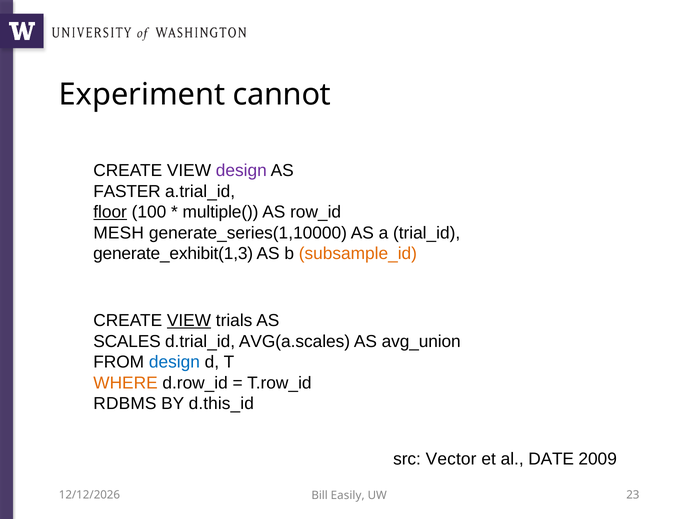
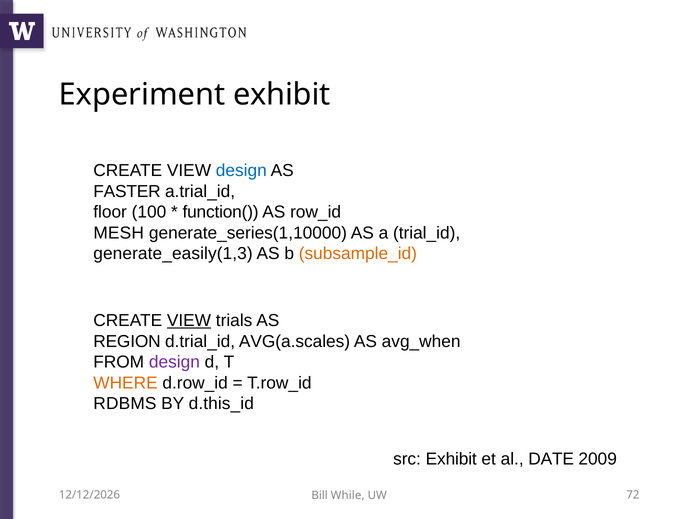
Experiment cannot: cannot -> exhibit (282, 94)
design colour: purple -> blue (241, 171)
floor underline: present -> none (110, 212)
multiple(: multiple( -> function( (221, 212)
generate_exhibit(1,3: generate_exhibit(1,3 -> generate_easily(1,3 (173, 254)
SCALES: SCALES -> REGION (127, 341)
avg_union: avg_union -> avg_when (421, 341)
design colour: blue -> purple (174, 362)
src Vector: Vector -> Exhibit (451, 459)
23: 23 -> 72 (633, 495)
Easily: Easily -> While (348, 496)
